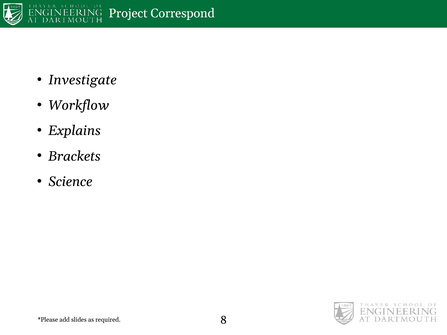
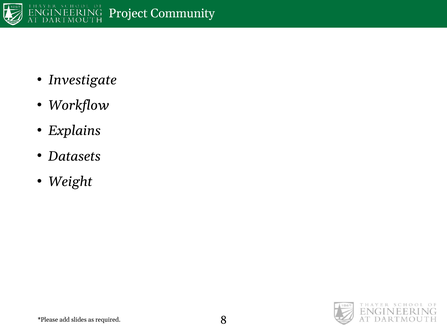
Correspond: Correspond -> Community (183, 14)
Brackets: Brackets -> Datasets (74, 156)
Science: Science -> Weight (70, 182)
